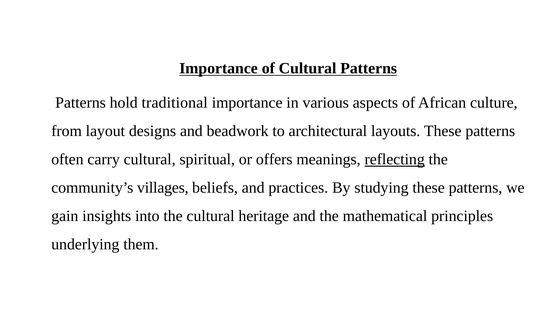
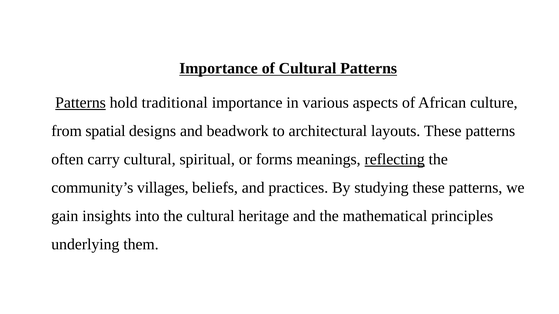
Patterns underline: none -> present (81, 103)
layout: layout -> spatial (105, 131)
offers: offers -> forms (274, 160)
